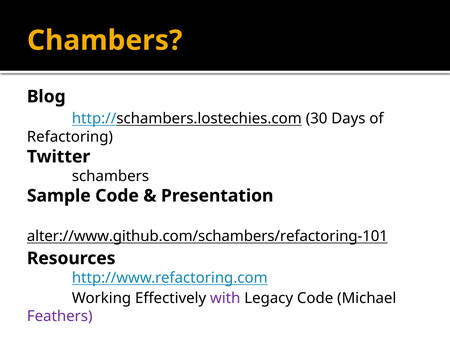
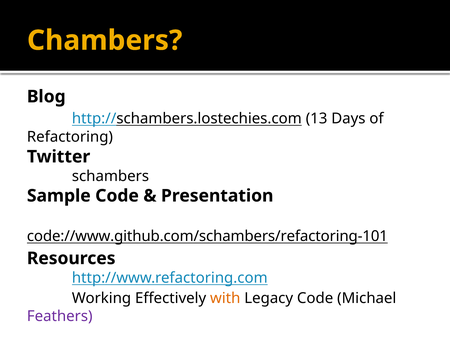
30: 30 -> 13 (317, 118)
alter://www.github.com/schambers/refactoring-101: alter://www.github.com/schambers/refactoring-101 -> code://www.github.com/schambers/refactoring-101 (207, 236)
with colour: purple -> orange (225, 298)
